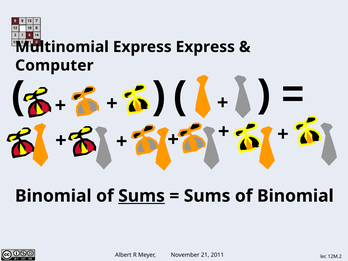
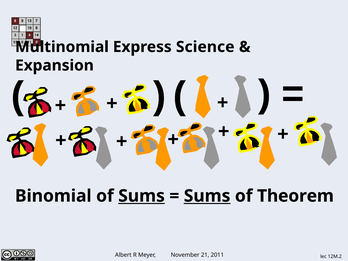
Express Express: Express -> Science (205, 47)
Computer: Computer -> Expansion (54, 65)
Sums underline: none -> present (207, 196)
of Binomial: Binomial -> Theorem (295, 196)
